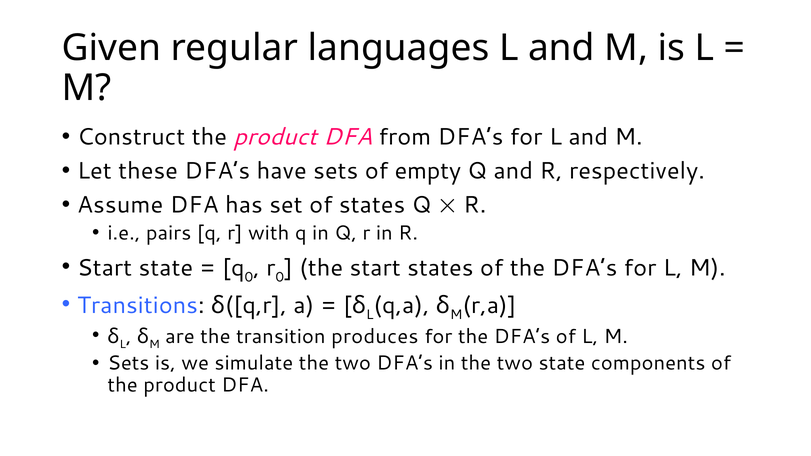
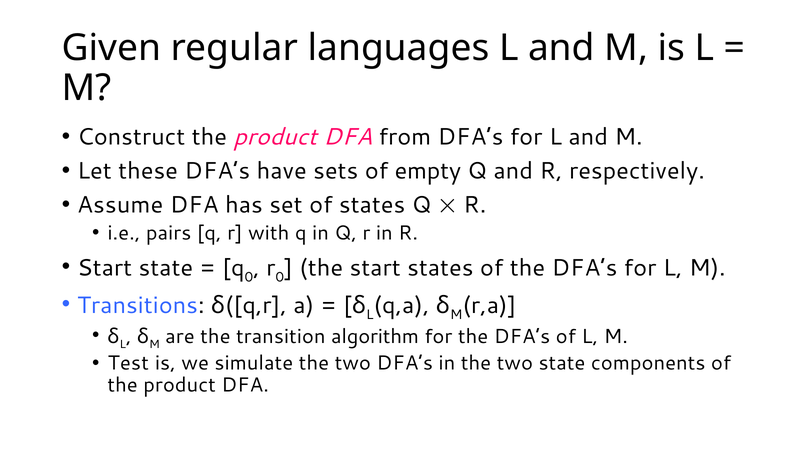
produces: produces -> algorithm (375, 337)
Sets: Sets -> Test (128, 363)
